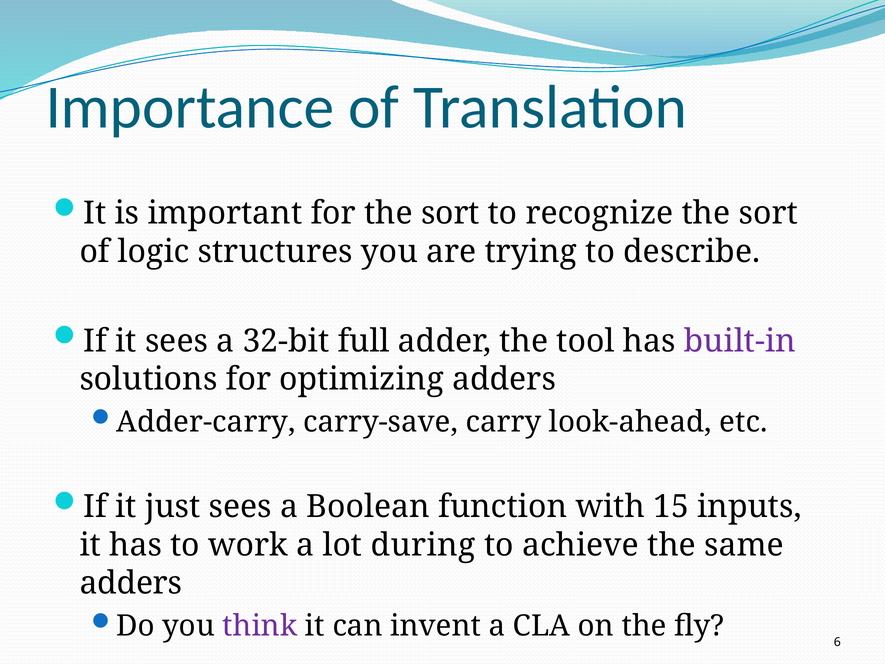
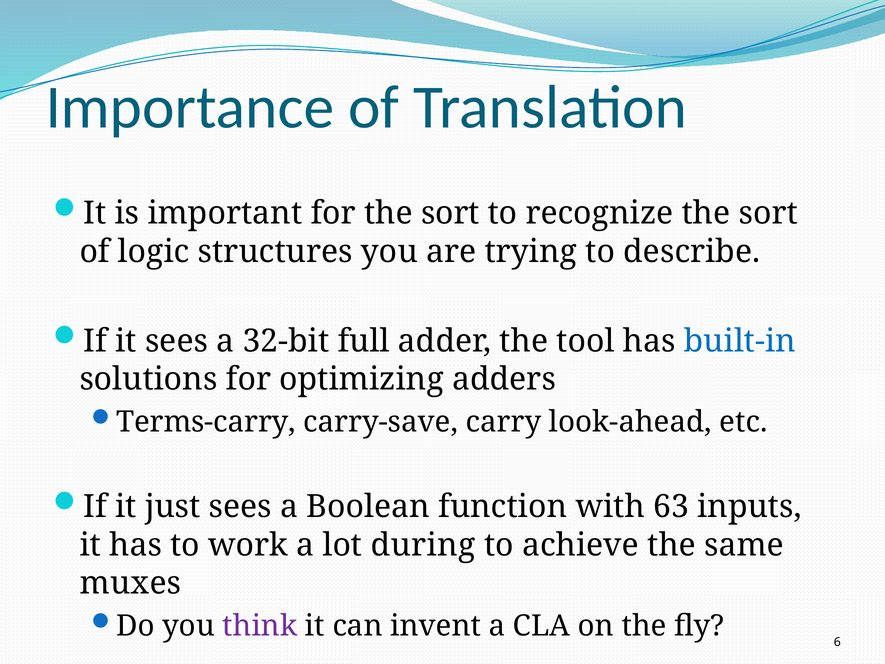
built-in colour: purple -> blue (740, 341)
Adder-carry: Adder-carry -> Terms-carry (206, 422)
15: 15 -> 63 (671, 506)
adders: adders -> muxes (131, 583)
